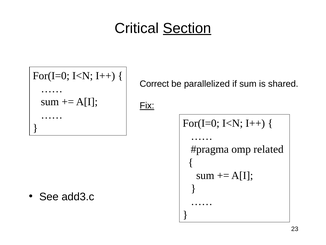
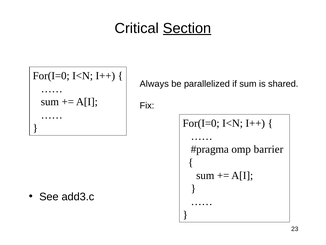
Correct: Correct -> Always (154, 84)
Fix underline: present -> none (147, 105)
related: related -> barrier (269, 149)
